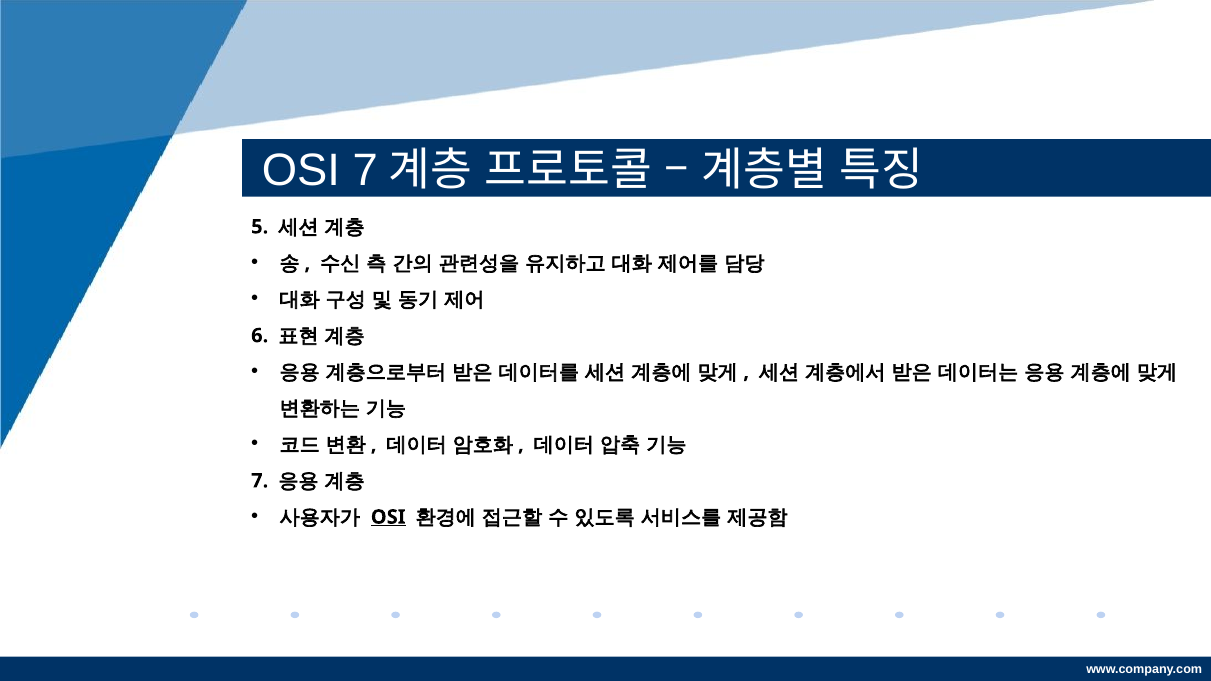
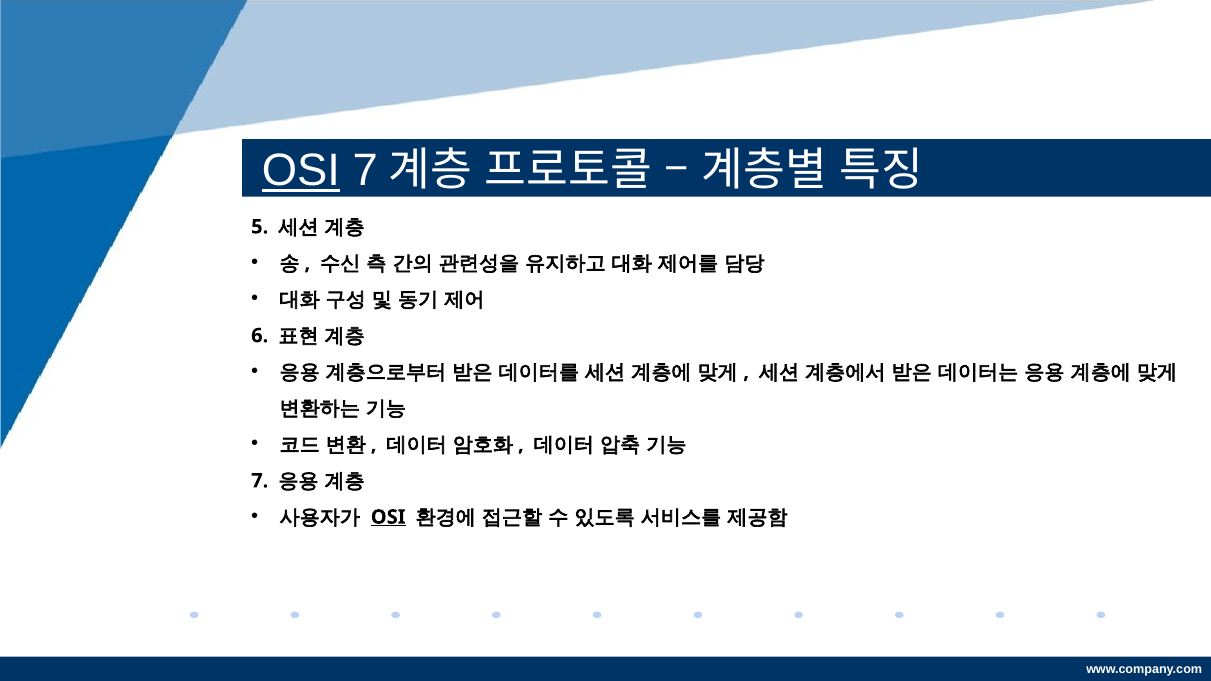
OSI underline: none -> present (301, 171)
